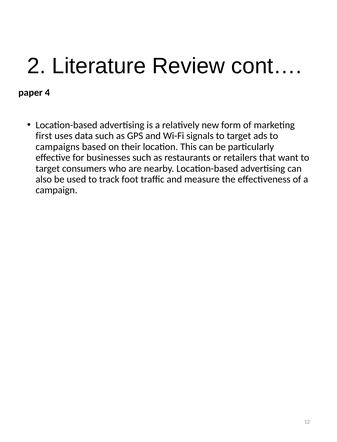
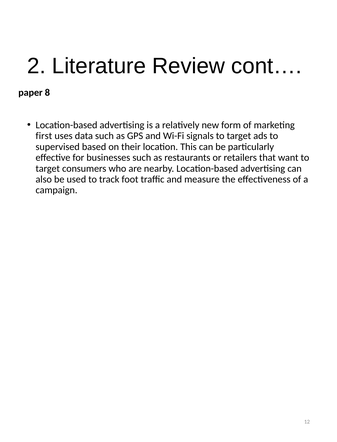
4: 4 -> 8 (47, 92)
campaigns: campaigns -> supervised (58, 147)
